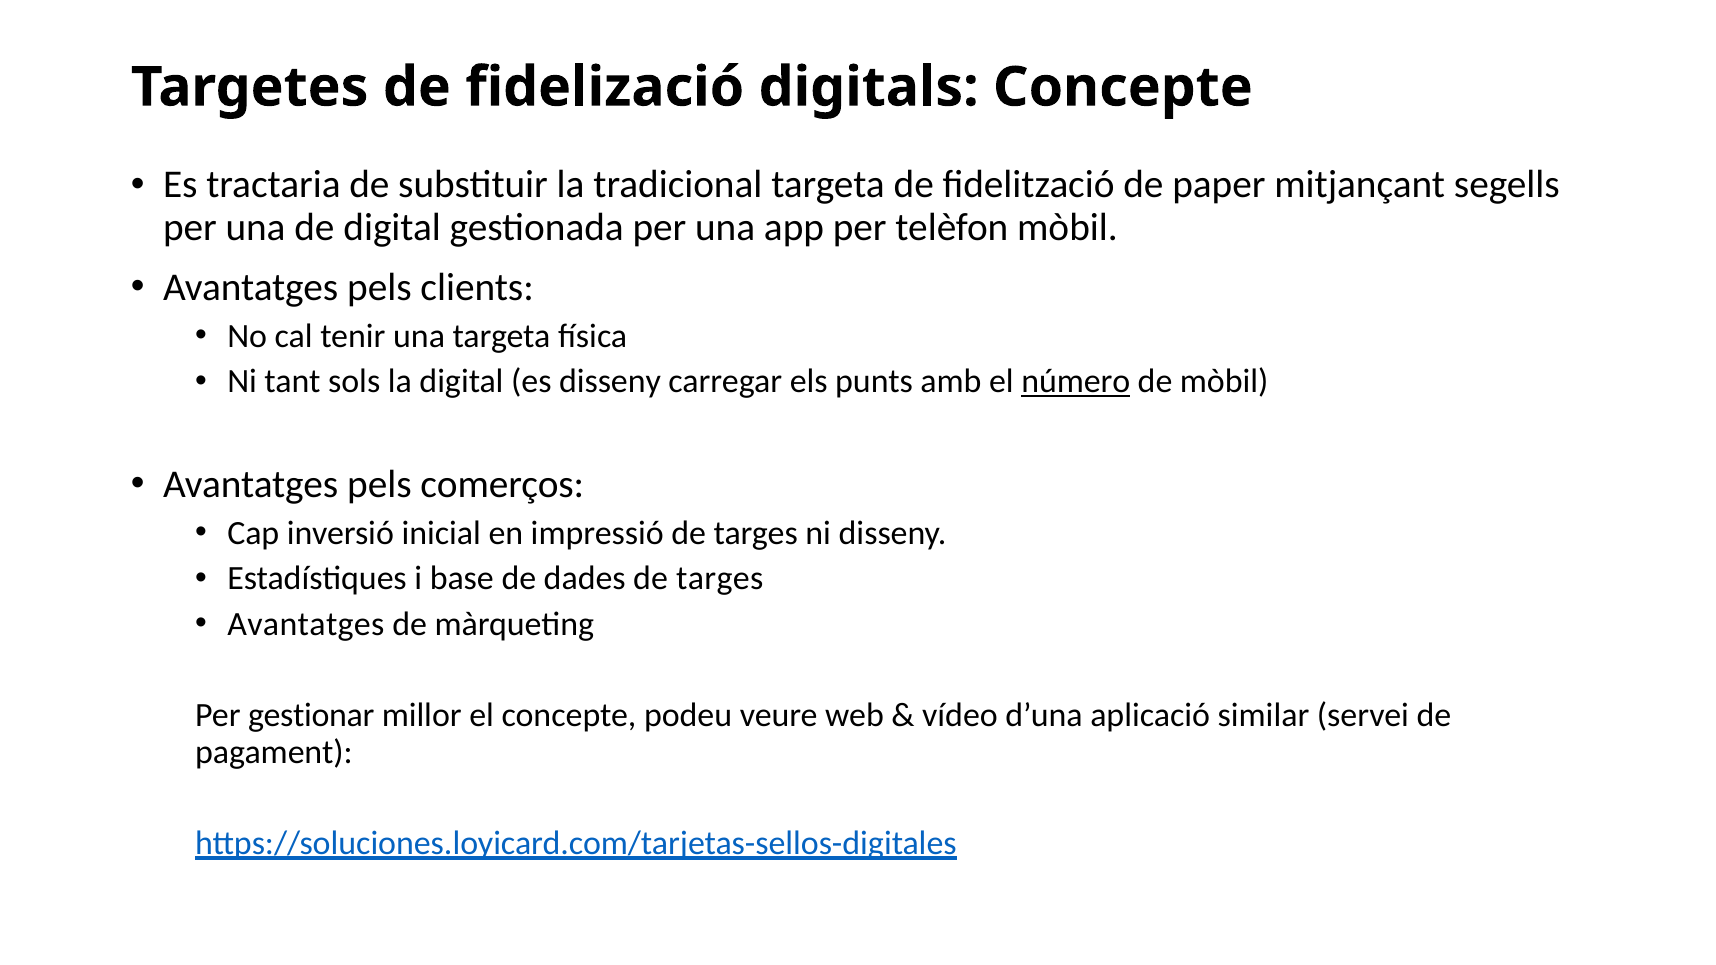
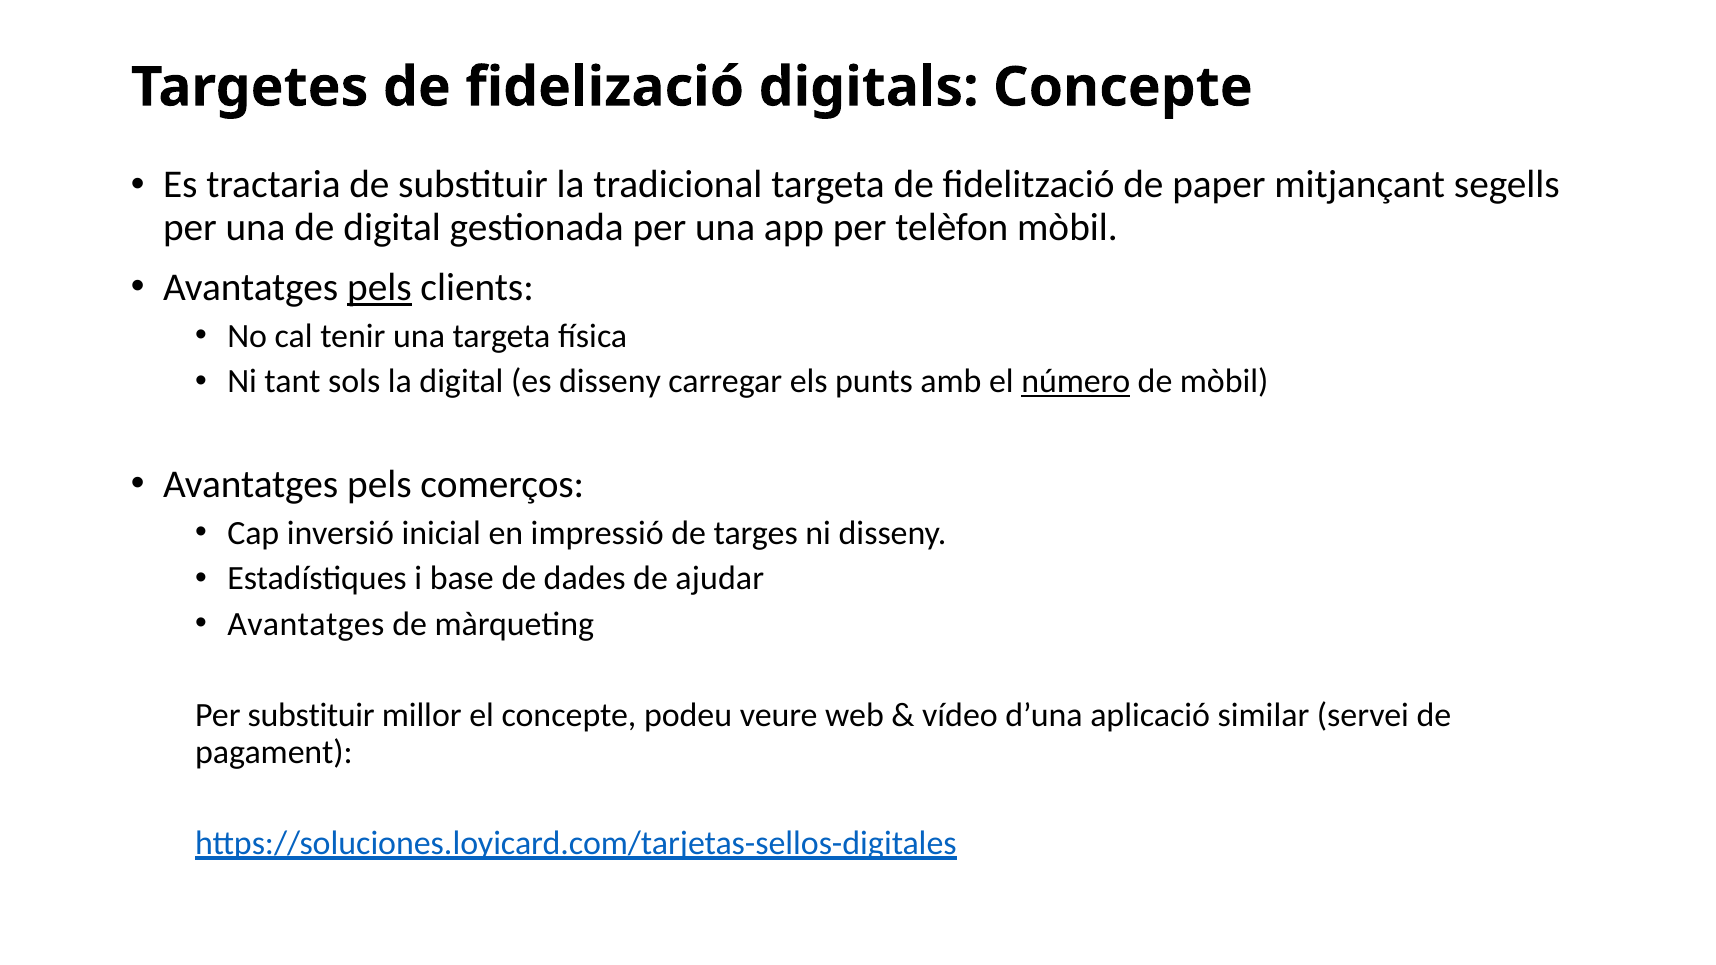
pels underline: none -> present (379, 287)
dades de targes: targes -> ajudar (720, 579)
Per gestionar: gestionar -> substituir (311, 715)
